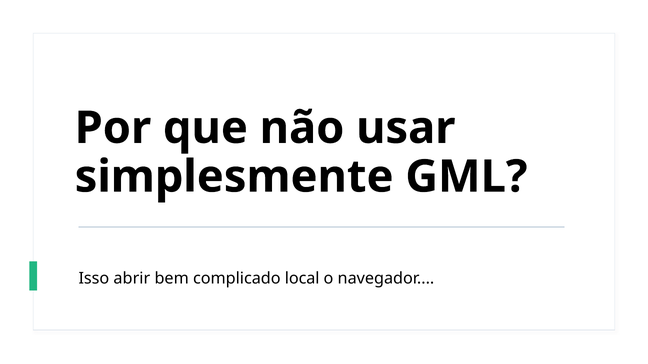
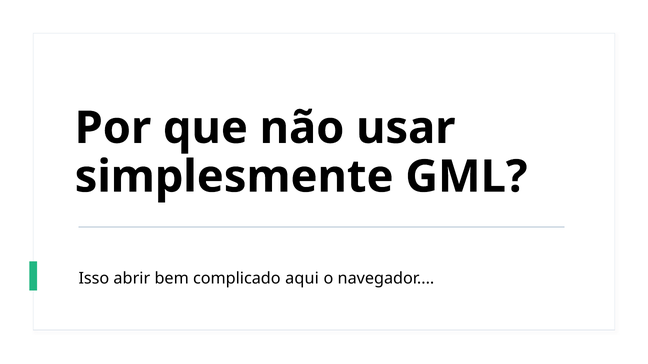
local: local -> aqui (302, 279)
